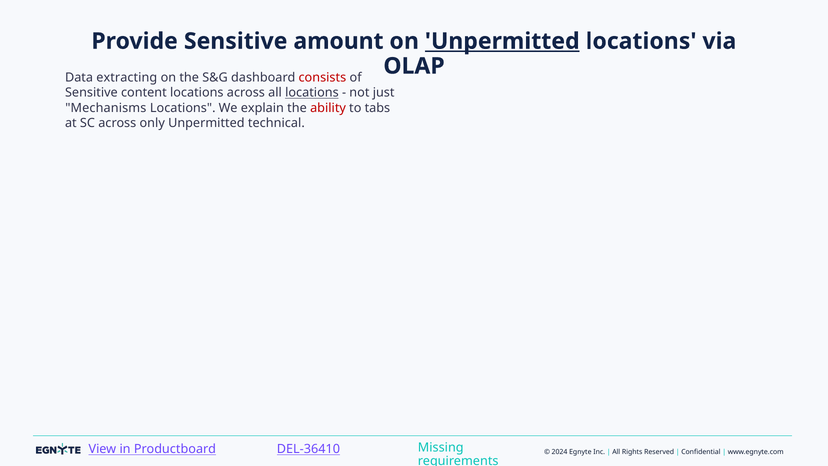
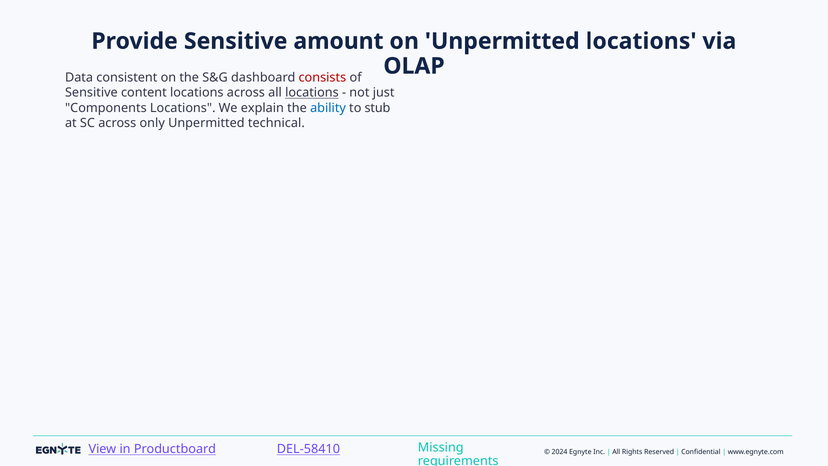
Unpermitted underline: present -> none (502, 41)
extracting: extracting -> consistent (127, 78)
Mechanisms: Mechanisms -> Components (106, 108)
ability colour: red -> blue (328, 108)
tabs: tabs -> stub (377, 108)
DEL-36410: DEL-36410 -> DEL-58410 (308, 449)
